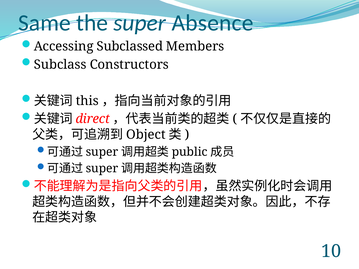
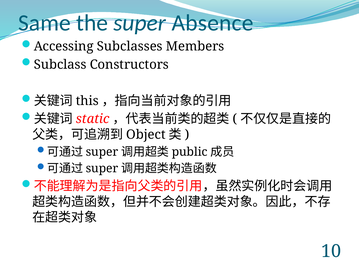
Subclassed: Subclassed -> Subclasses (130, 46)
direct: direct -> static (93, 119)
